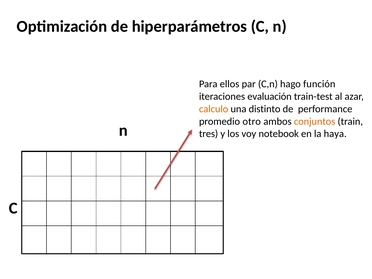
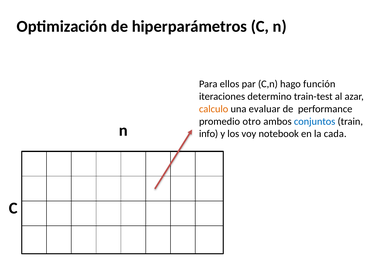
evaluación: evaluación -> determino (269, 97)
distinto: distinto -> evaluar (265, 109)
conjuntos colour: orange -> blue (315, 121)
tres: tres -> info (209, 134)
haya: haya -> cada (335, 134)
